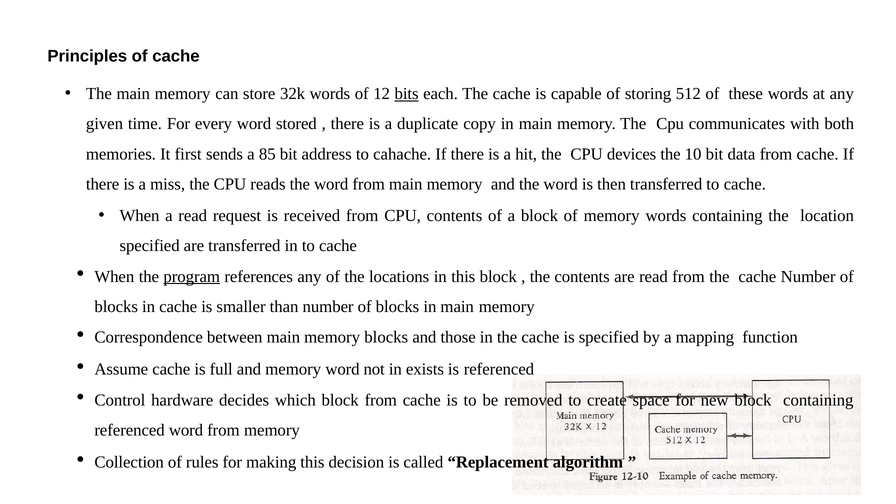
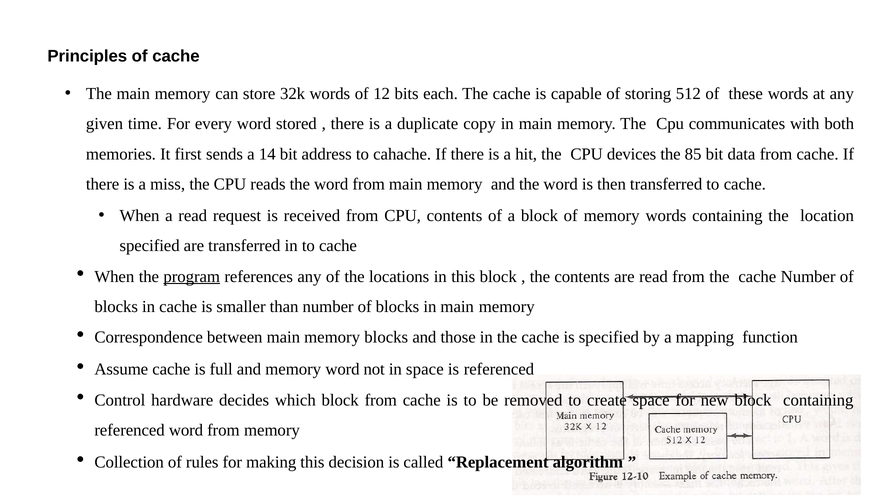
bits underline: present -> none (407, 94)
85: 85 -> 14 (267, 154)
10: 10 -> 85 (693, 154)
in exists: exists -> space (425, 369)
